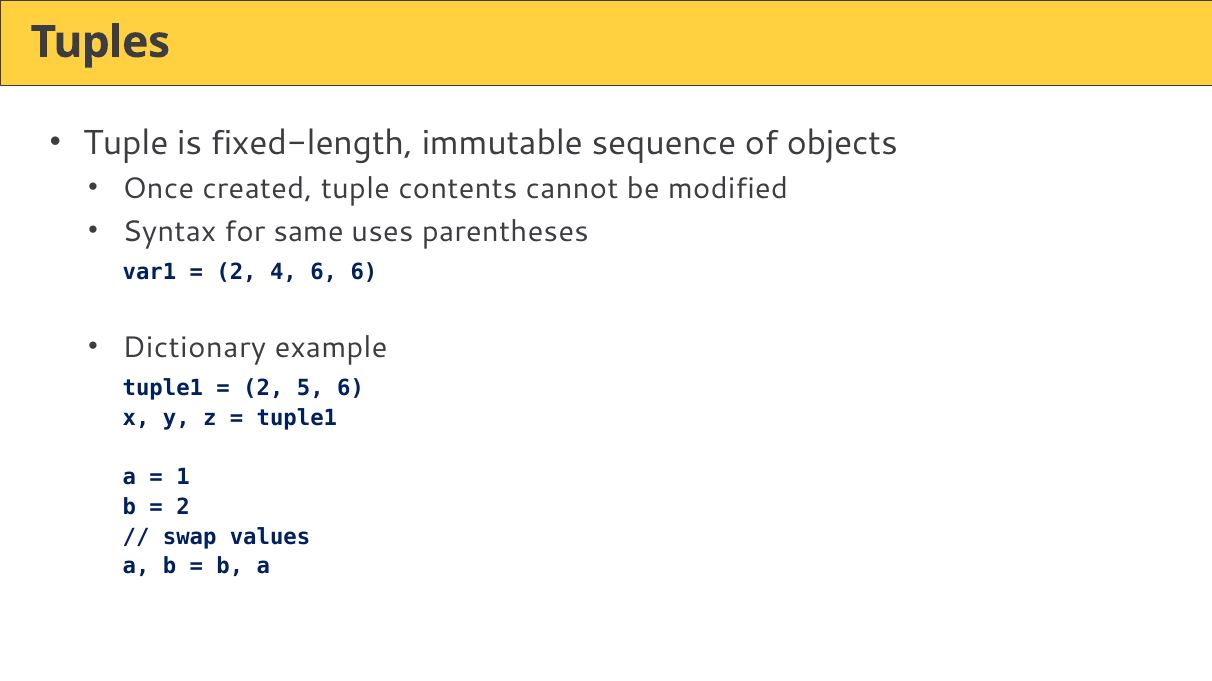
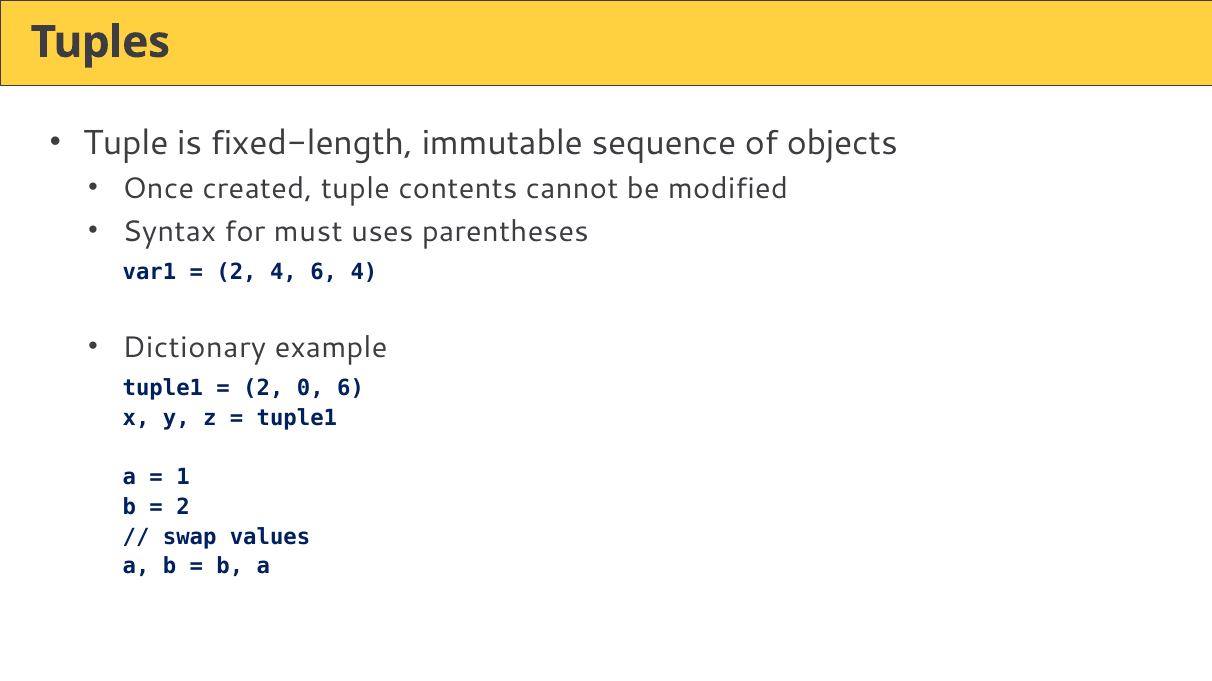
same: same -> must (308, 232)
6 6: 6 -> 4 (364, 273)
5: 5 -> 0 (310, 389)
